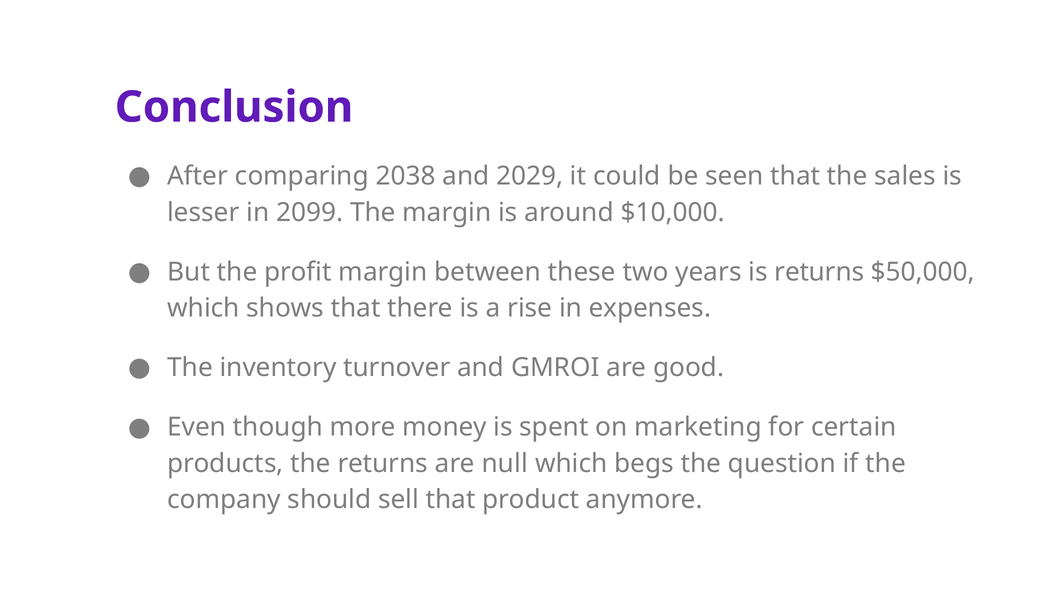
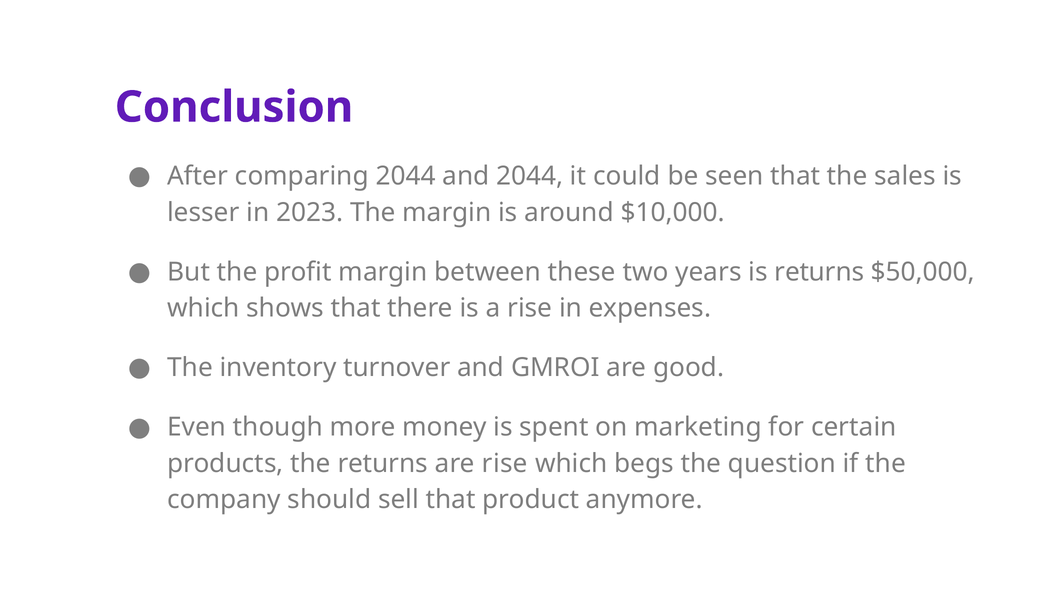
comparing 2038: 2038 -> 2044 (406, 176)
and 2029: 2029 -> 2044 (530, 176)
2099: 2099 -> 2023 (310, 212)
are null: null -> rise (505, 463)
